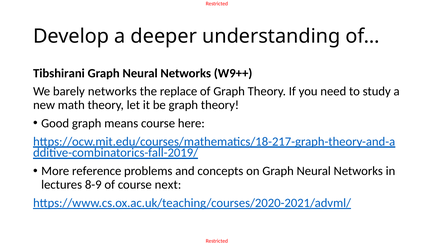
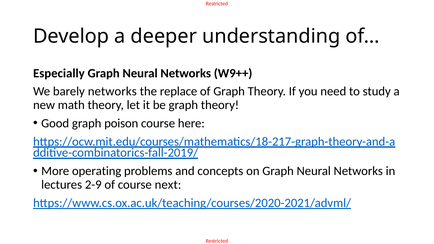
Tibshirani: Tibshirani -> Especially (59, 73)
means: means -> poison (121, 123)
reference: reference -> operating (97, 171)
8-9: 8-9 -> 2-9 (93, 185)
